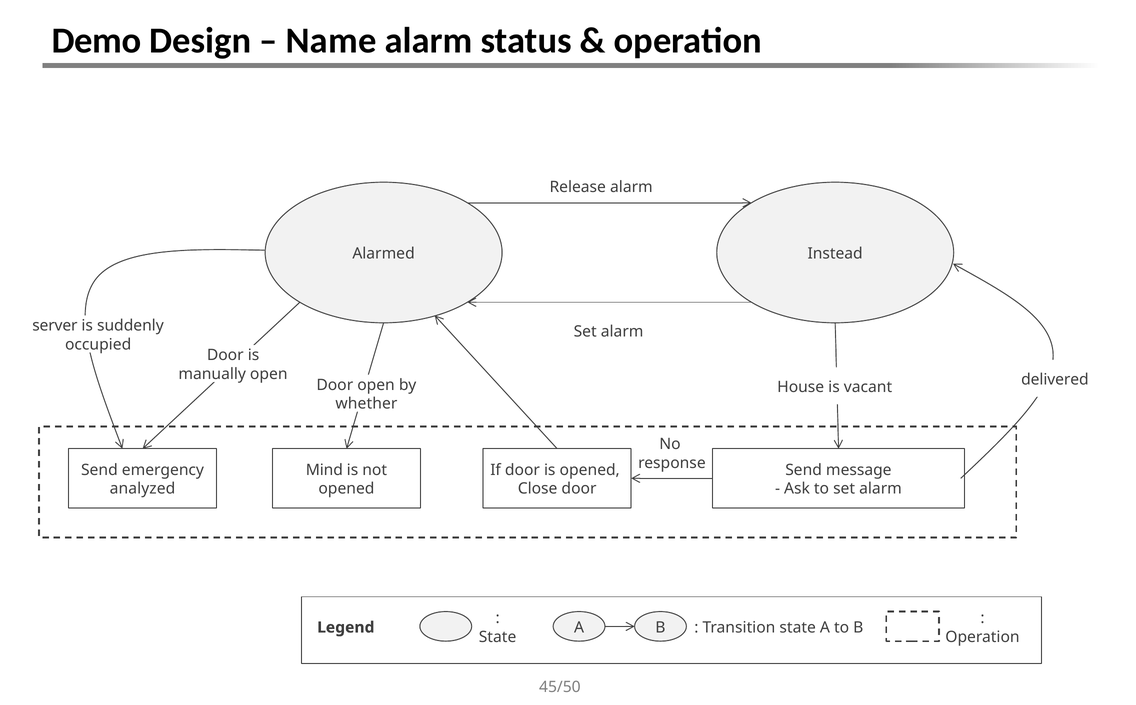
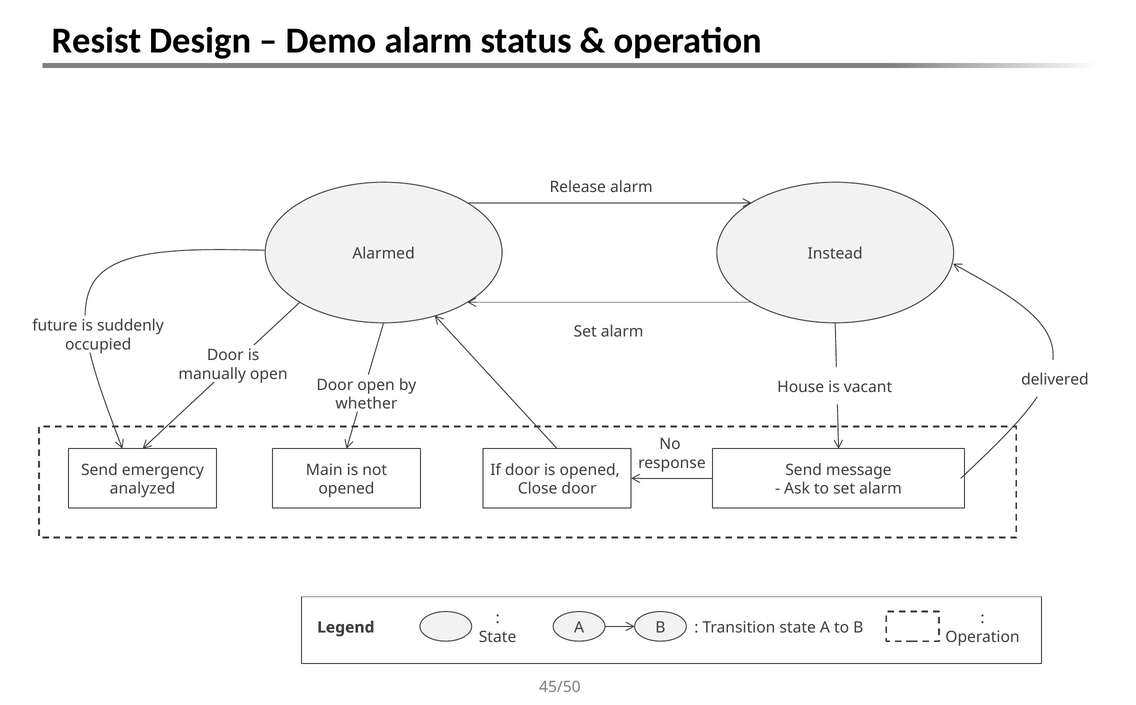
Demo: Demo -> Resist (96, 41)
Name: Name -> Demo (331, 41)
server: server -> future (55, 326)
Mind: Mind -> Main (324, 470)
